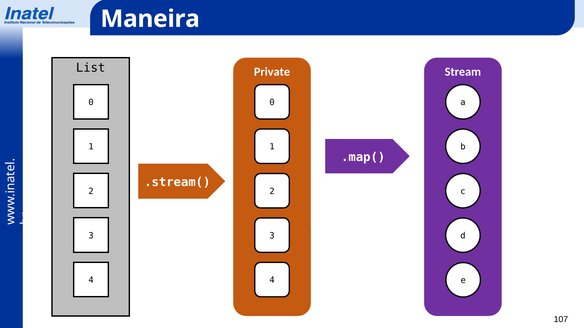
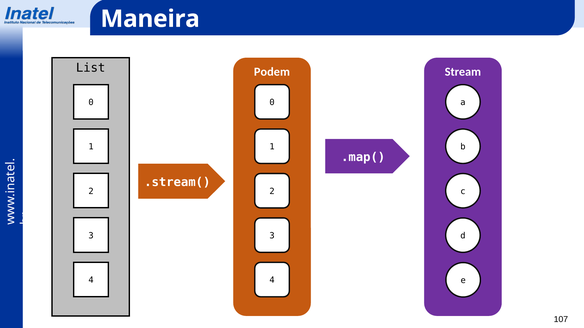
Private: Private -> Podem (272, 72)
